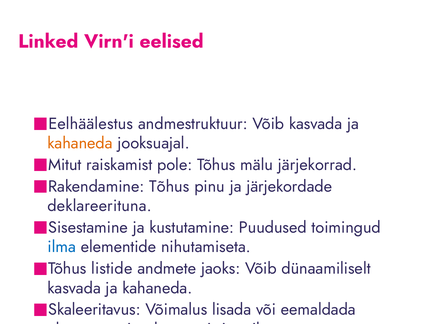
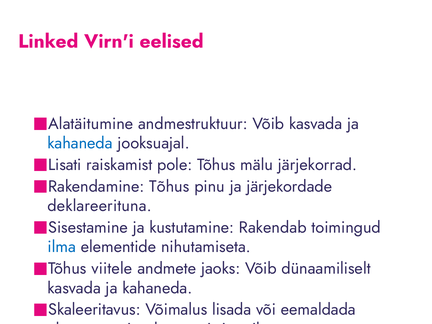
Eelhäälestus: Eelhäälestus -> Alatäitumine (91, 124)
kahaneda colour: orange -> blue (80, 143)
Mitut: Mitut -> Lisati (65, 165)
Puudused: Puudused -> Rakendab (273, 227)
listide: listide -> viitele (112, 269)
